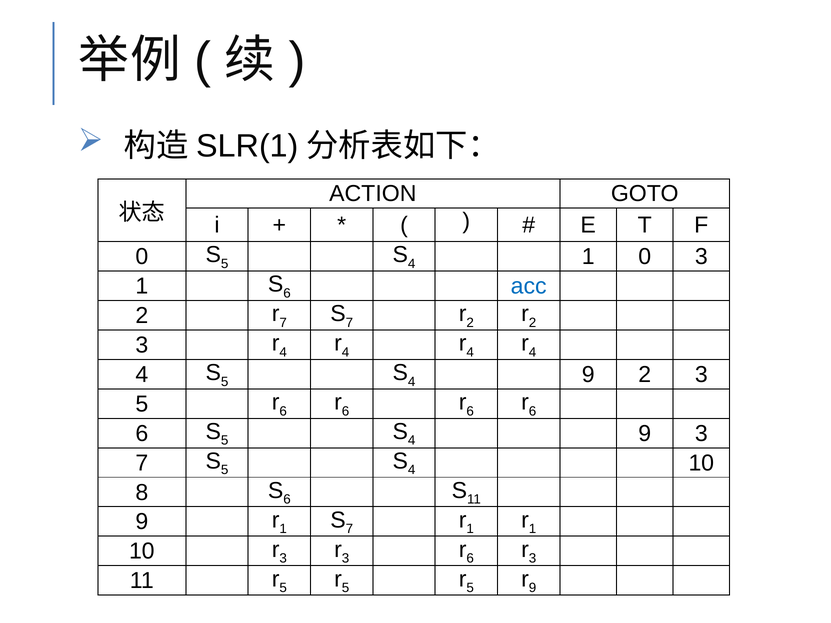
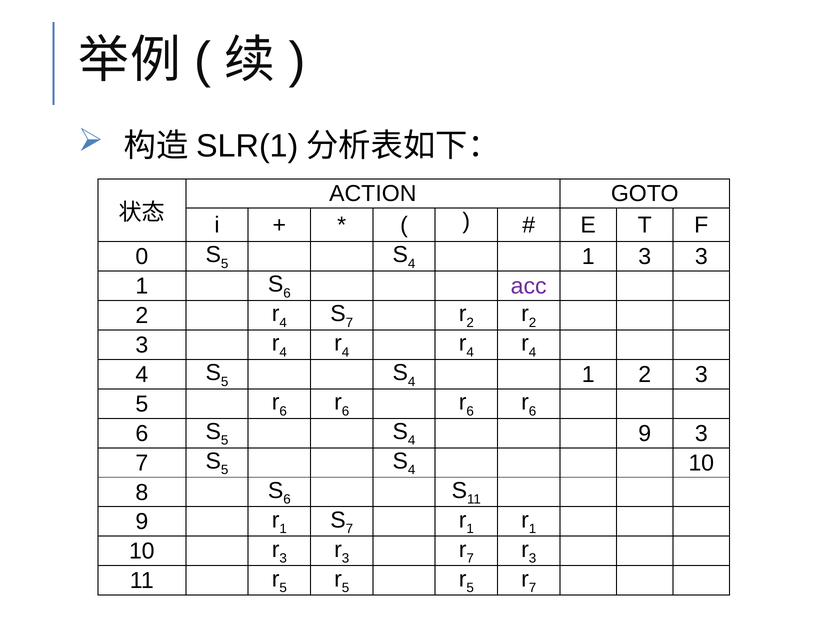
1 0: 0 -> 3 (645, 257)
acc colour: blue -> purple (529, 286)
7: 7 -> 4 (283, 323)
9: 9 -> 1 (588, 375)
6: 6 -> 7 (470, 559)
9: 9 -> 7 (533, 588)
